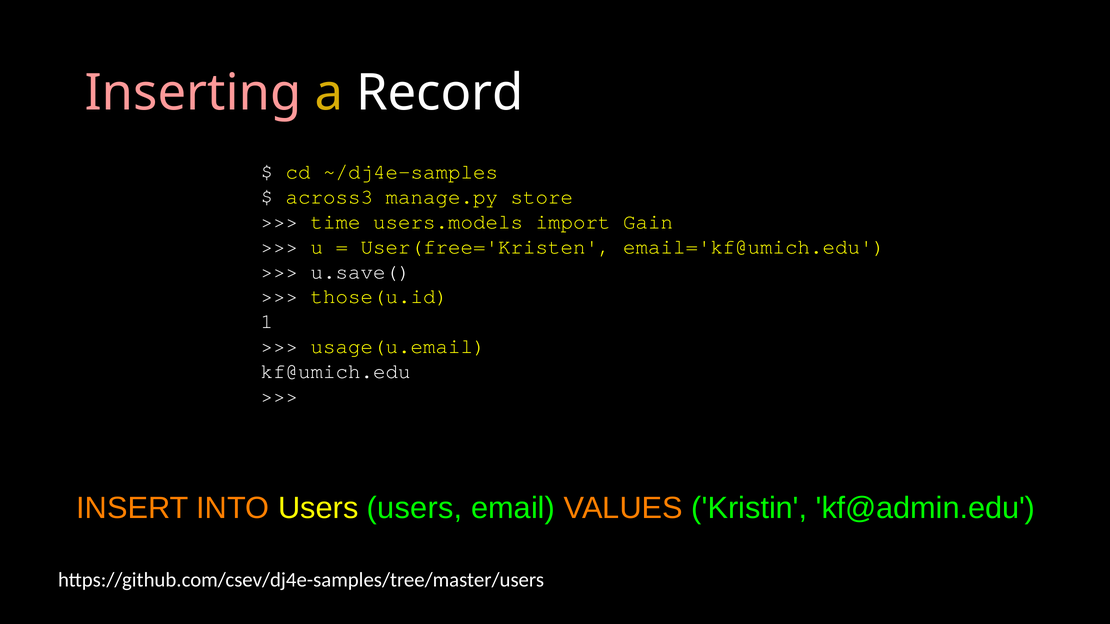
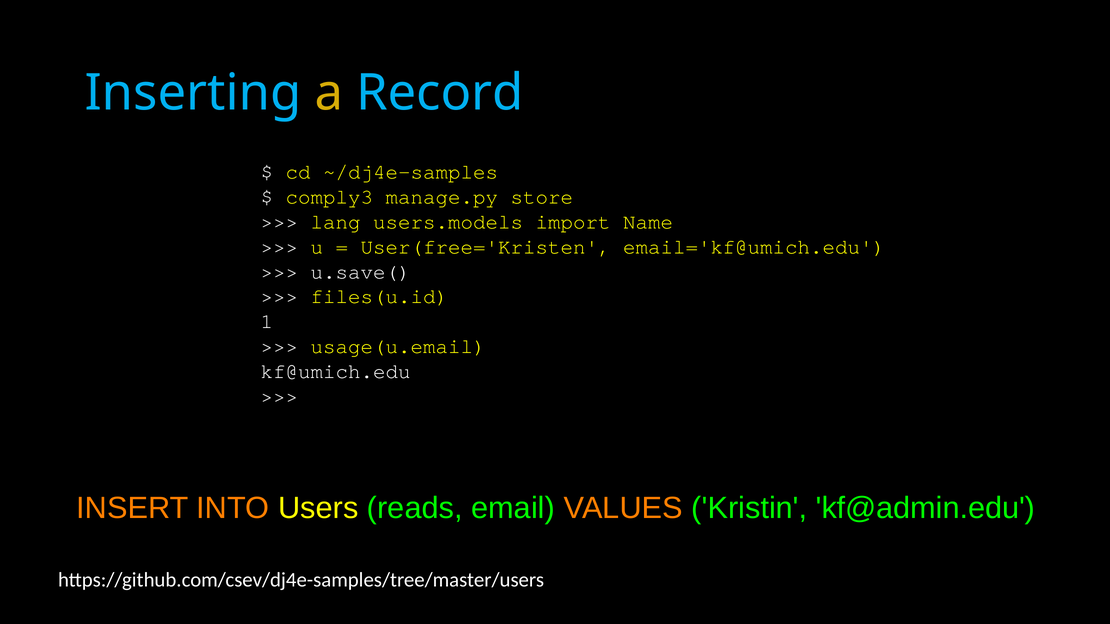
Inserting colour: pink -> light blue (193, 93)
Record colour: white -> light blue (440, 93)
across3: across3 -> comply3 (330, 197)
time: time -> lang (336, 222)
Gain: Gain -> Name (648, 222)
those(u.id: those(u.id -> files(u.id (380, 297)
Users users: users -> reads (415, 508)
